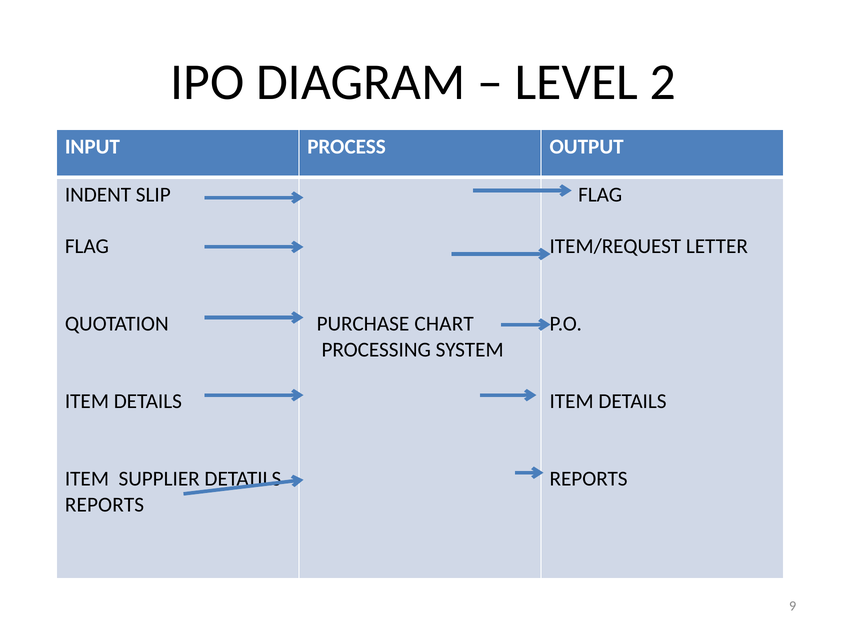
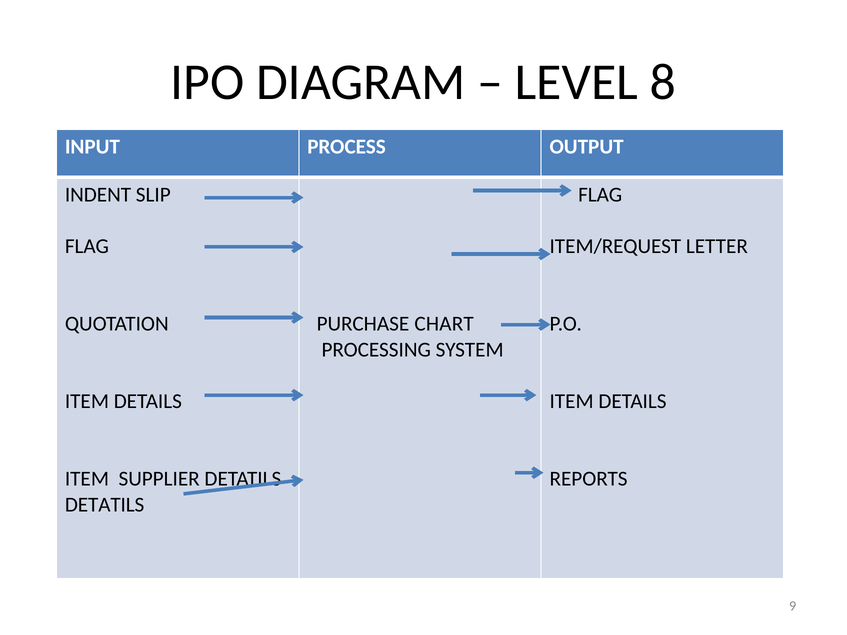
2: 2 -> 8 (663, 82)
REPORTS: REPORTS -> DETATILS (105, 505)
